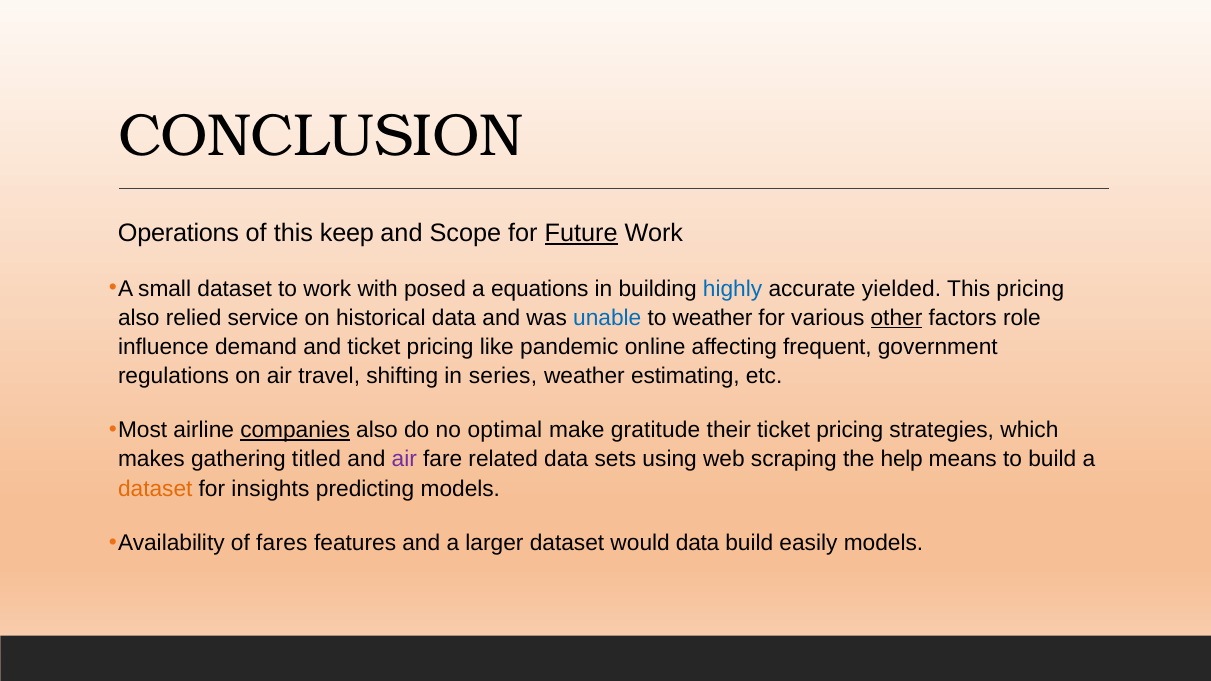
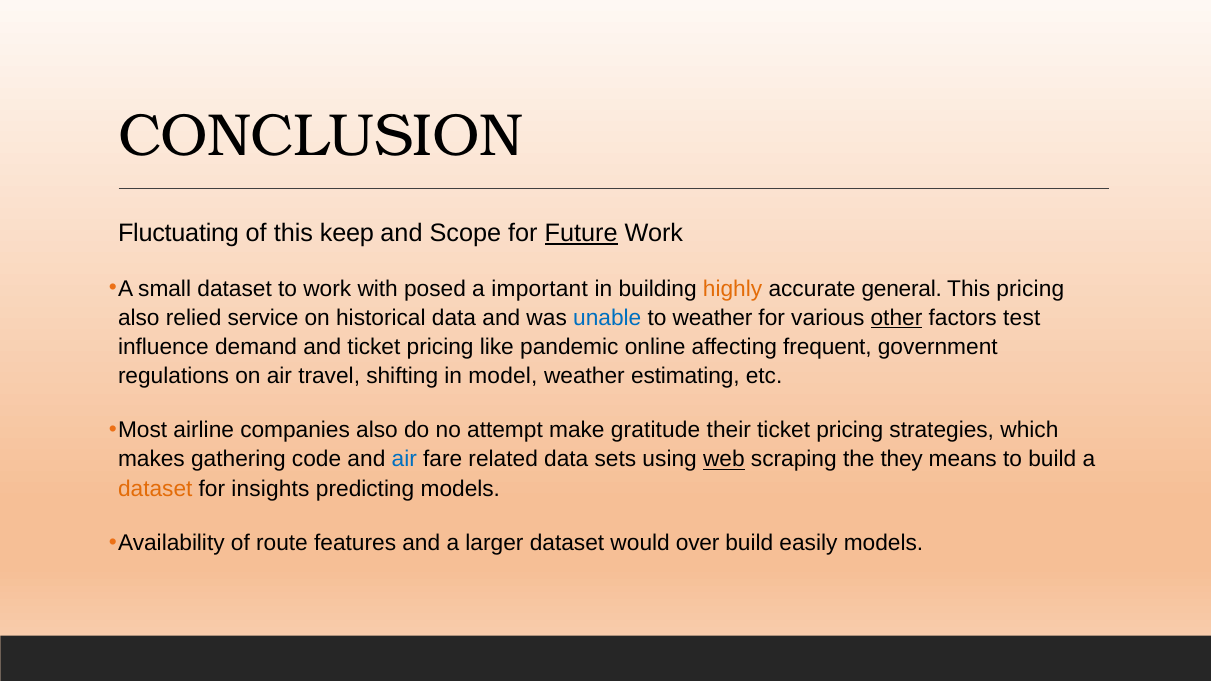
Operations: Operations -> Fluctuating (178, 233)
equations: equations -> important (540, 289)
highly colour: blue -> orange (733, 289)
yielded: yielded -> general (902, 289)
role: role -> test (1022, 318)
series: series -> model (503, 376)
companies underline: present -> none (295, 430)
optimal: optimal -> attempt (505, 430)
titled: titled -> code (317, 460)
air colour: purple -> blue (404, 460)
web underline: none -> present (724, 460)
help: help -> they (902, 460)
fares: fares -> route (282, 543)
would data: data -> over (698, 543)
